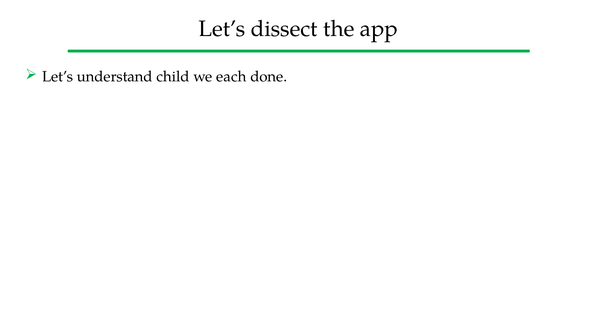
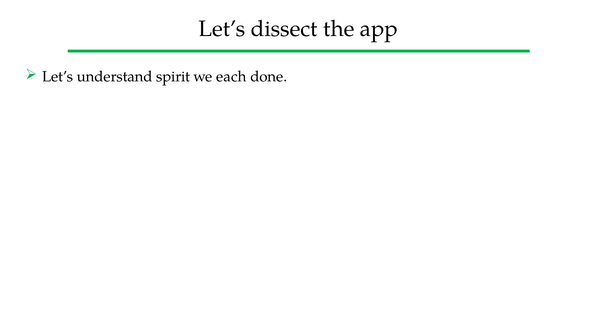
child: child -> spirit (173, 77)
